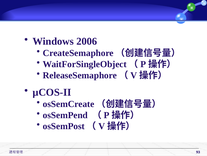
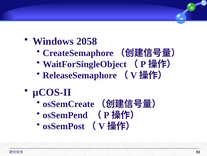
2006: 2006 -> 2058 (87, 41)
